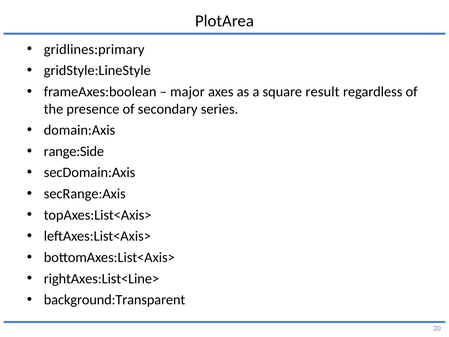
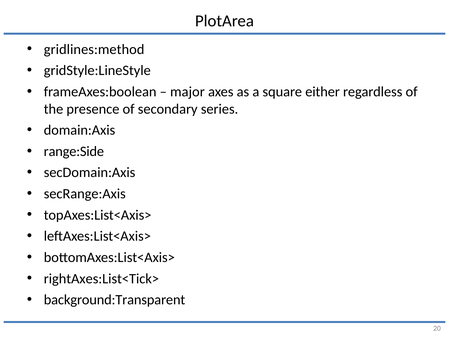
gridlines:primary: gridlines:primary -> gridlines:method (94, 49)
result: result -> either (323, 92)
rightAxes:List<Line>: rightAxes:List<Line> -> rightAxes:List<Tick> (101, 278)
